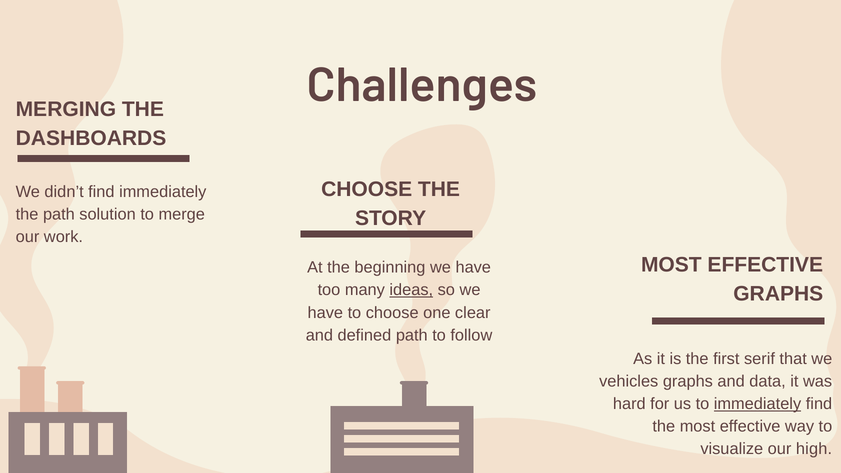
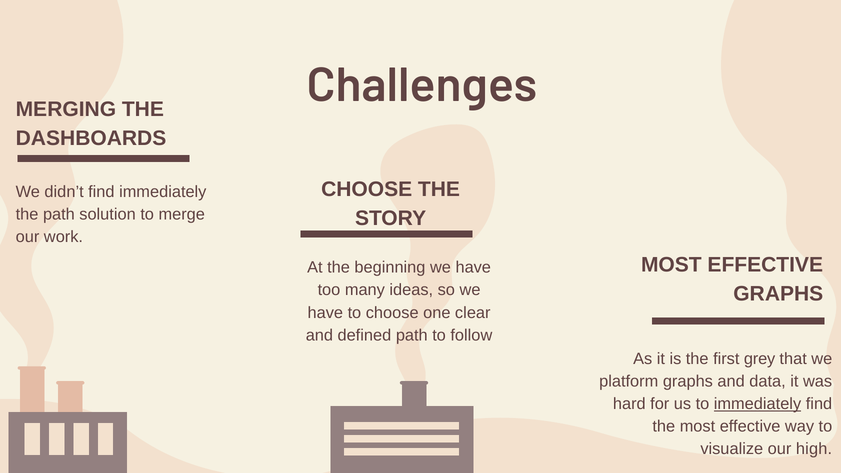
ideas underline: present -> none (411, 290)
serif: serif -> grey (760, 359)
vehicles: vehicles -> platform (629, 381)
